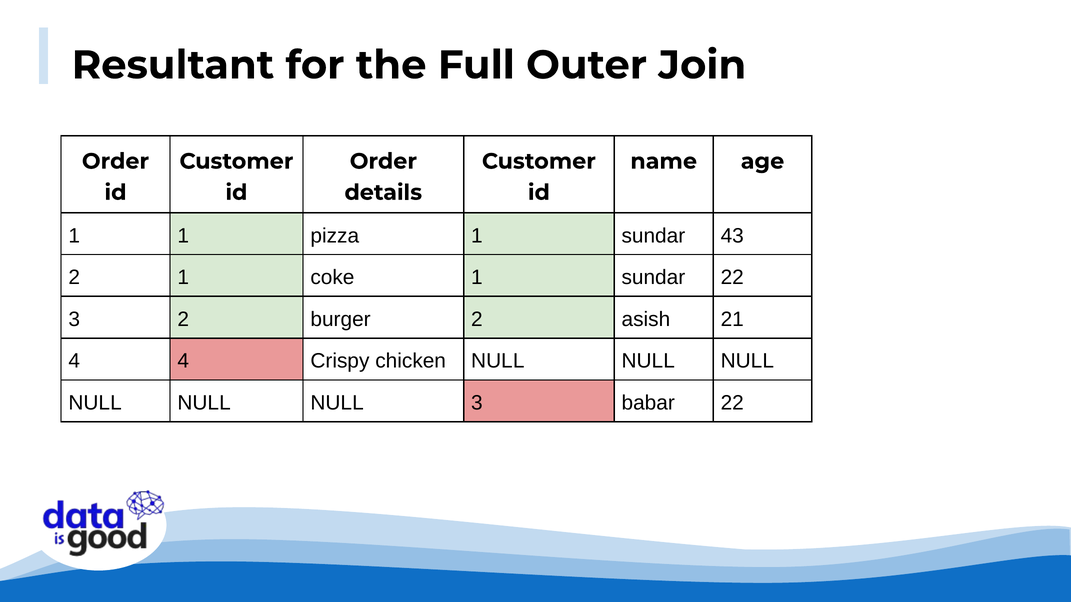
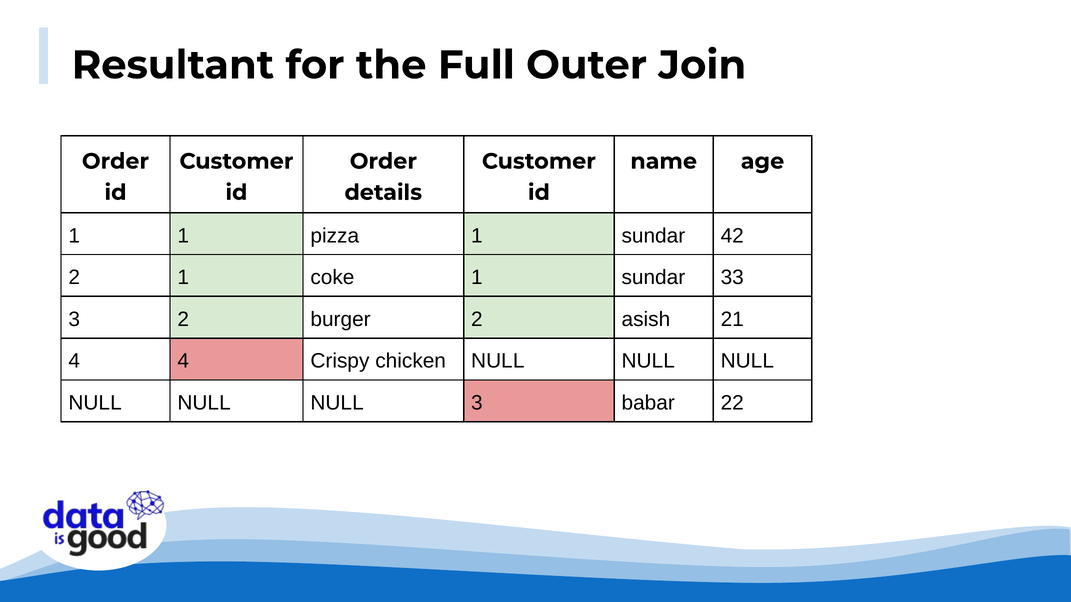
43: 43 -> 42 (732, 236)
sundar 22: 22 -> 33 (732, 278)
